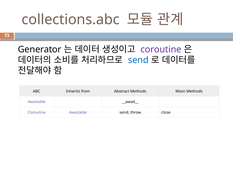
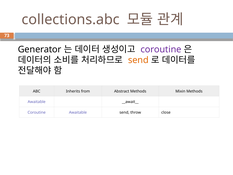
send colour: blue -> orange (138, 60)
